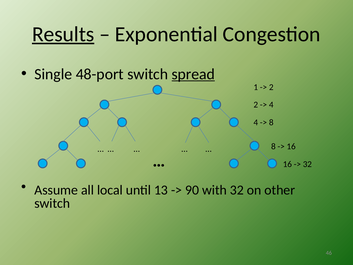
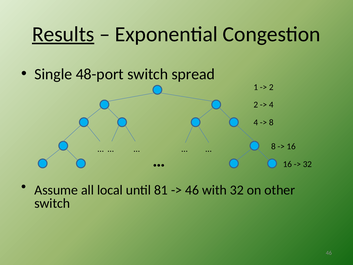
spread underline: present -> none (193, 74)
13: 13 -> 81 (161, 190)
90: 90 -> 46 (192, 190)
